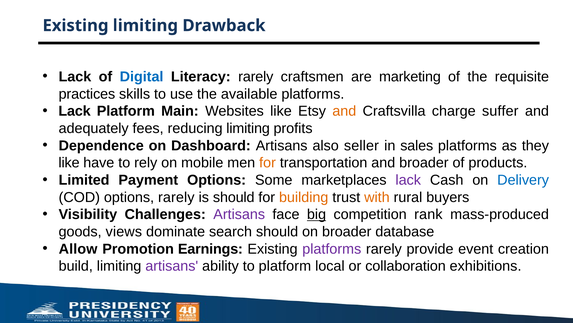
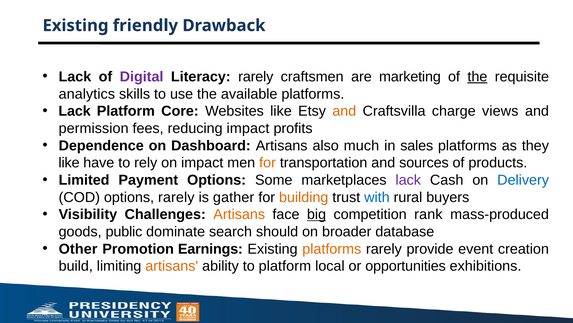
Existing limiting: limiting -> friendly (145, 26)
Digital colour: blue -> purple (142, 77)
the underline: none -> present (477, 77)
practices: practices -> analytics (87, 94)
Main: Main -> Core (180, 111)
suffer: suffer -> views (500, 111)
adequately: adequately -> permission (94, 128)
reducing limiting: limiting -> impact (248, 128)
seller: seller -> much (361, 145)
on mobile: mobile -> impact (202, 162)
and broader: broader -> sources (424, 162)
is should: should -> gather (234, 197)
with colour: orange -> blue (377, 197)
Artisans colour: purple -> orange (239, 214)
views: views -> public (124, 231)
Allow: Allow -> Other (78, 248)
platforms colour: purple -> orange (332, 248)
artisans colour: purple -> orange (172, 266)
collaboration: collaboration -> opportunities (406, 266)
